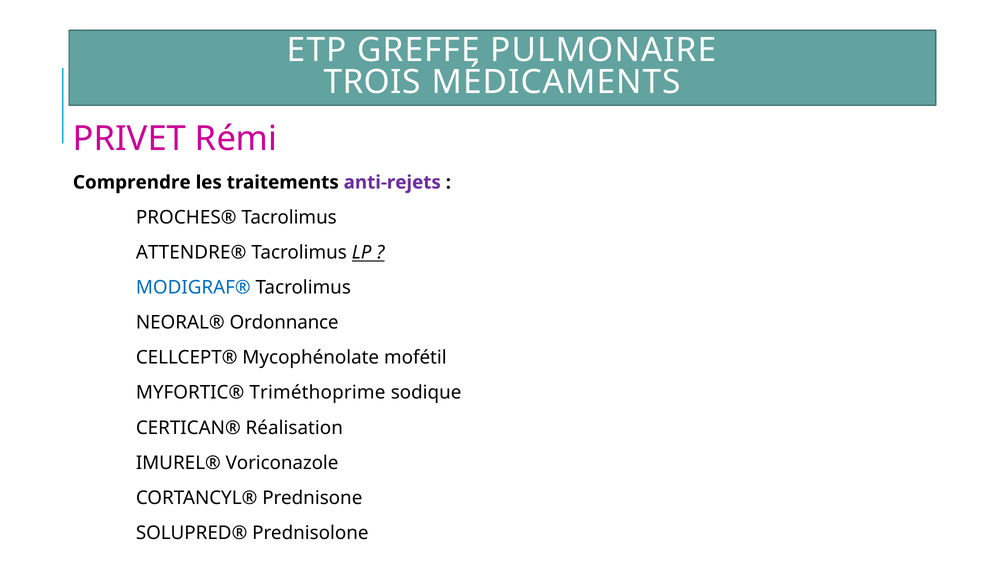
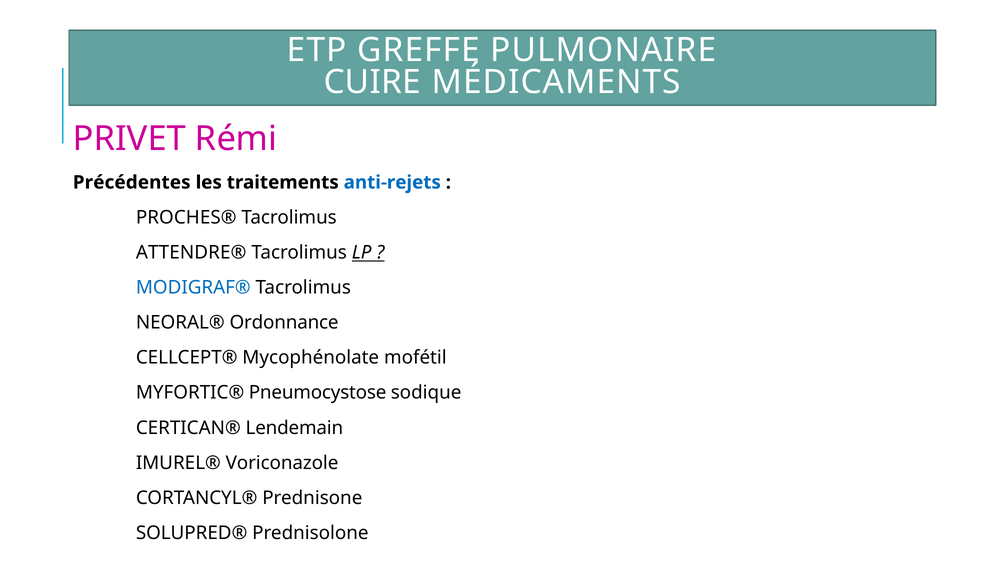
TROIS: TROIS -> CUIRE (372, 82)
Comprendre: Comprendre -> Précédentes (132, 182)
anti-rejets colour: purple -> blue (392, 182)
Triméthoprime: Triméthoprime -> Pneumocystose (318, 392)
Réalisation: Réalisation -> Lendemain (294, 427)
